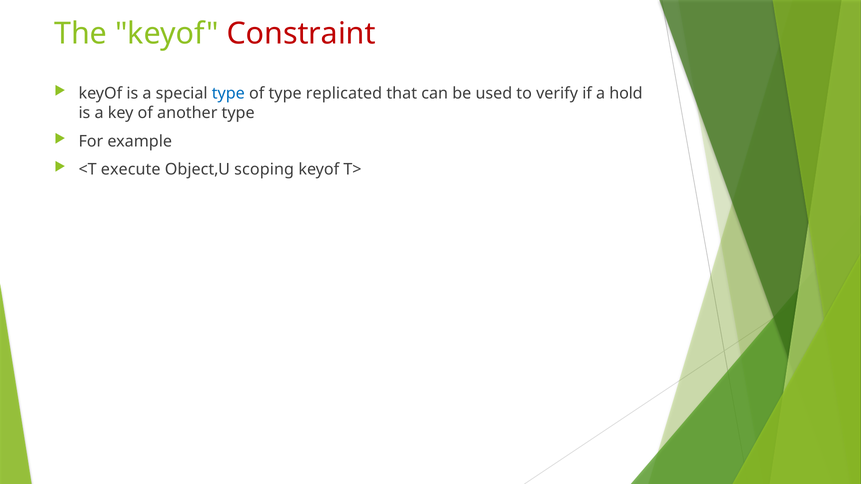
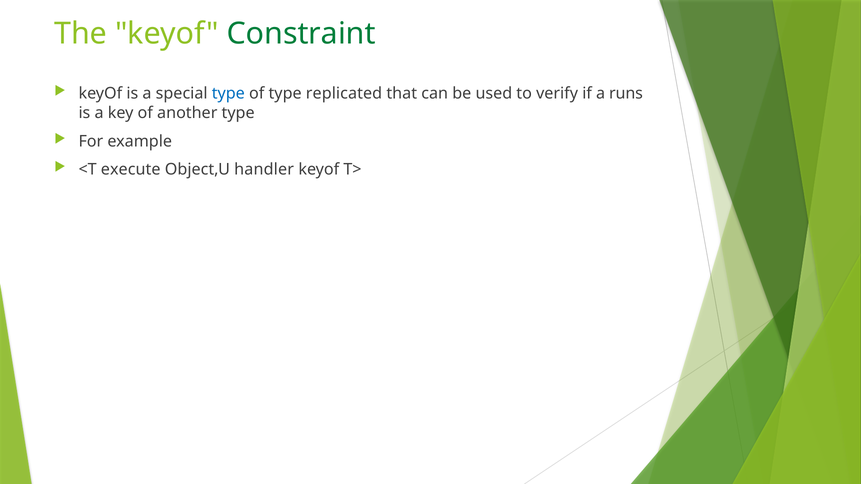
Constraint colour: red -> green (301, 34)
hold: hold -> runs (626, 94)
scoping: scoping -> handler (264, 170)
